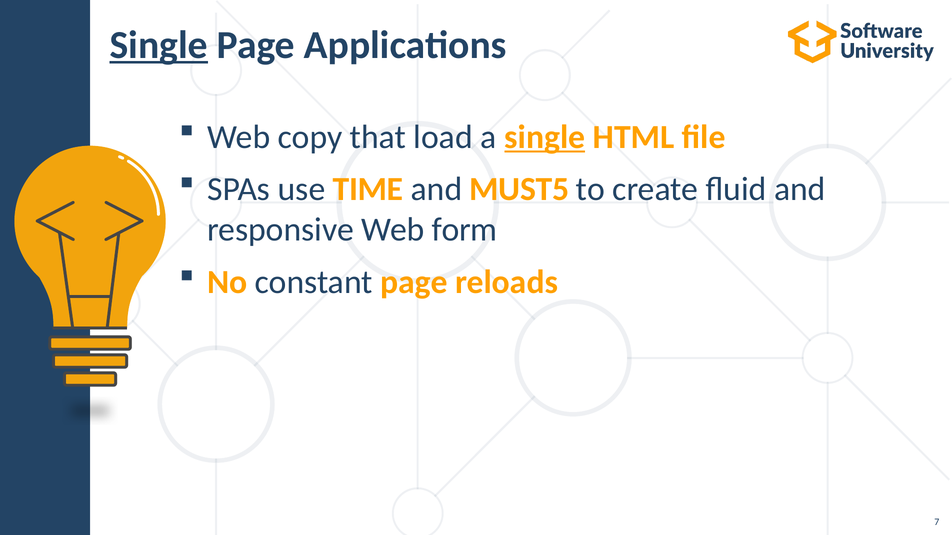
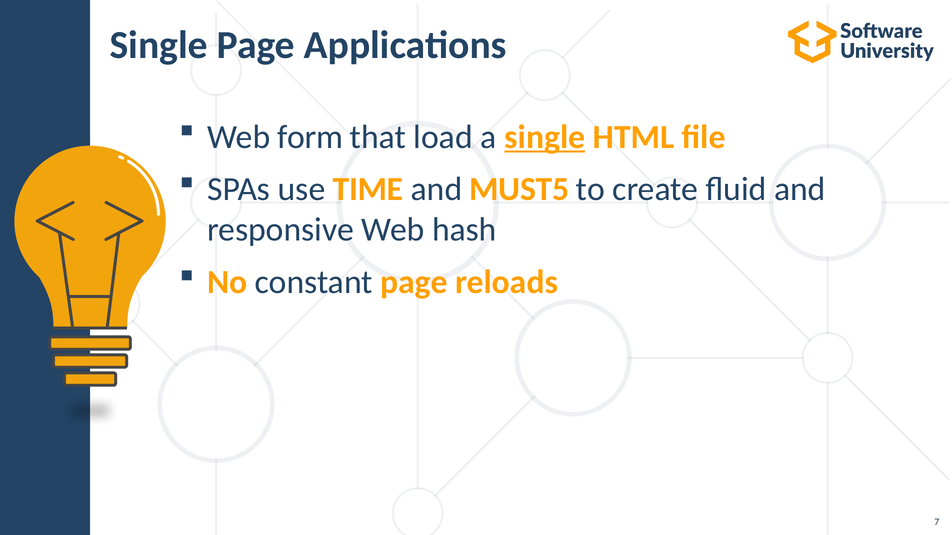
Single underline: present -> none (159, 45)
copy: copy -> form (310, 137)
form: form -> hash (464, 230)
